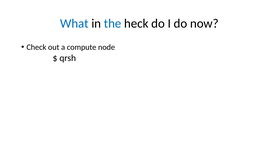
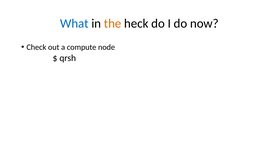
the colour: blue -> orange (113, 23)
